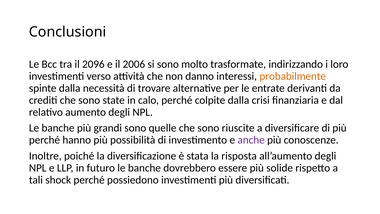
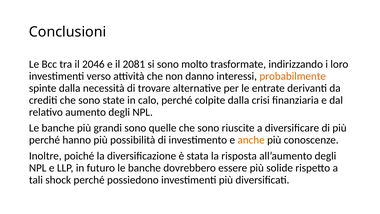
2096: 2096 -> 2046 (93, 64)
2006: 2006 -> 2081 (134, 64)
anche colour: purple -> orange (251, 140)
